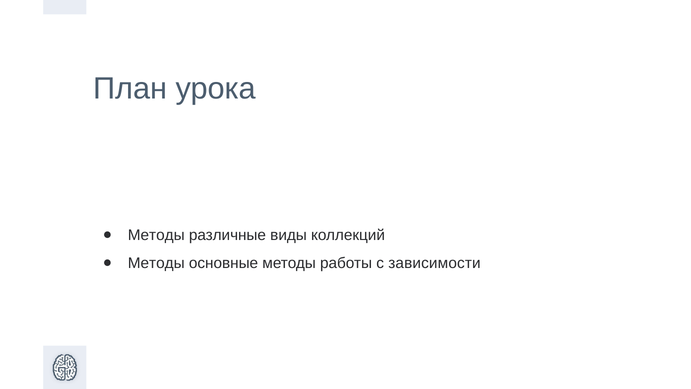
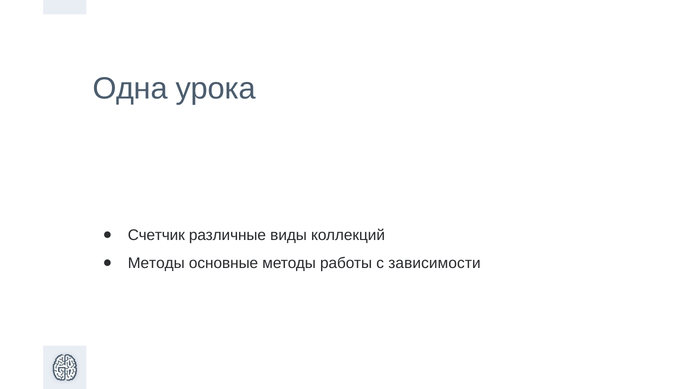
План: План -> Одна (130, 89)
Методы: Методы -> Счетчик (156, 235)
